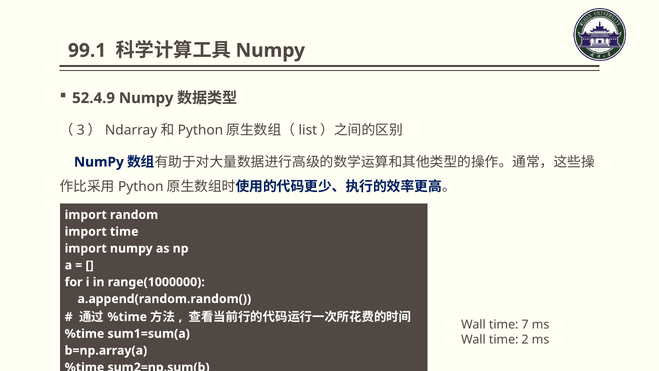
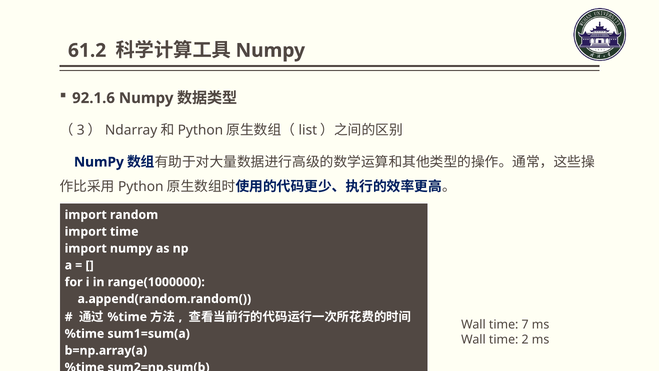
99.1: 99.1 -> 61.2 (87, 50)
52.4.9: 52.4.9 -> 92.1.6 (94, 98)
